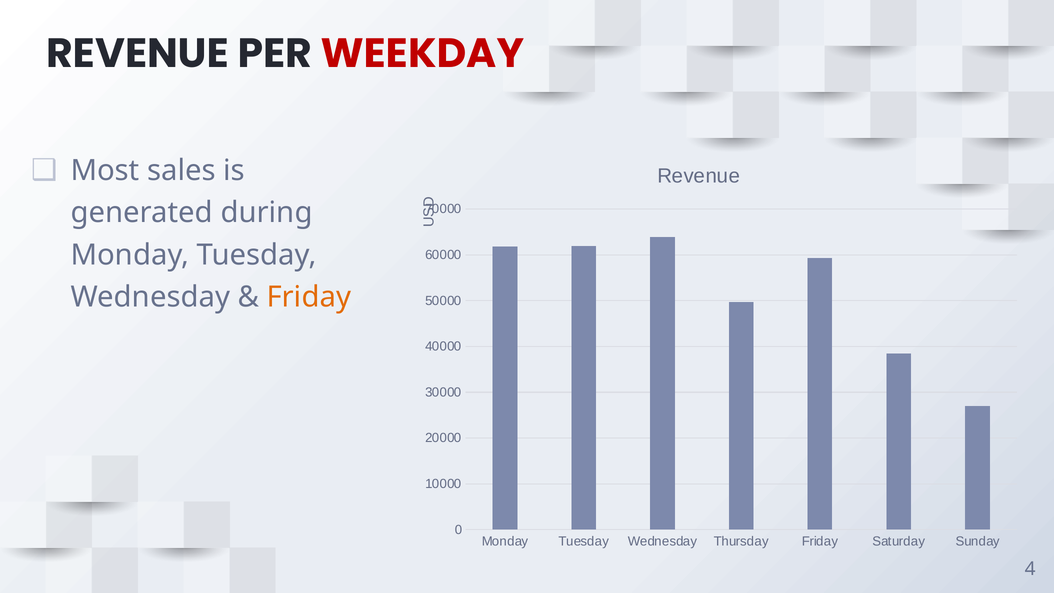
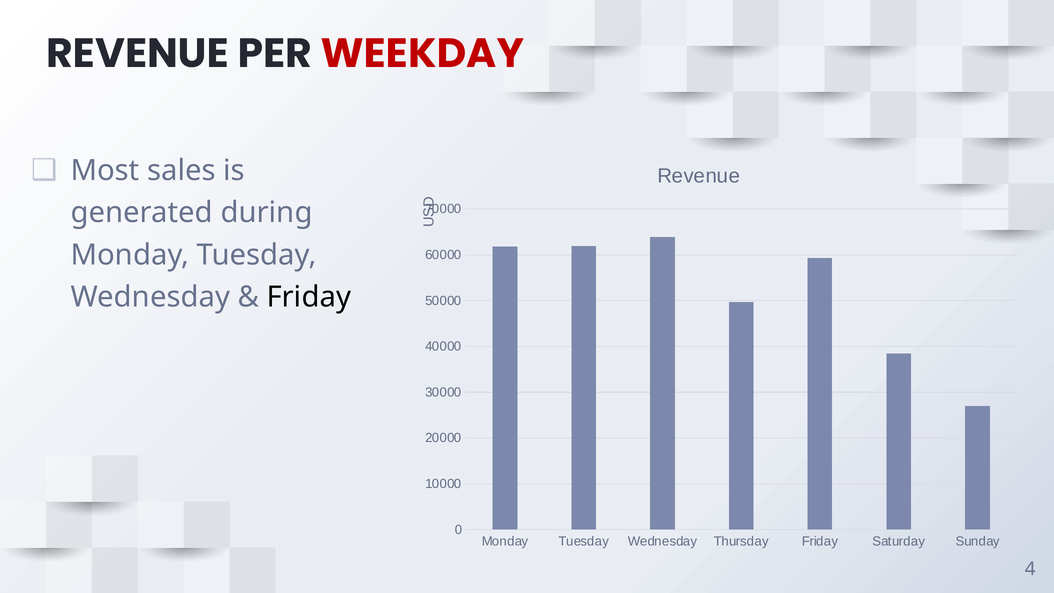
Friday colour: orange -> black (309, 297)
